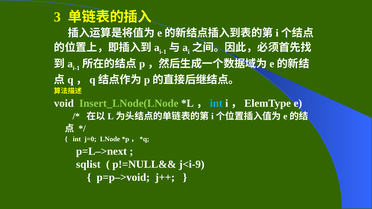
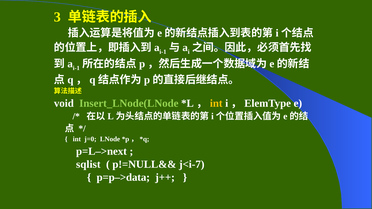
int colour: light blue -> yellow (216, 103)
j<i-9: j<i-9 -> j<i-7 (192, 165)
p=p–>void: p=p–>void -> p=p–>data (123, 178)
